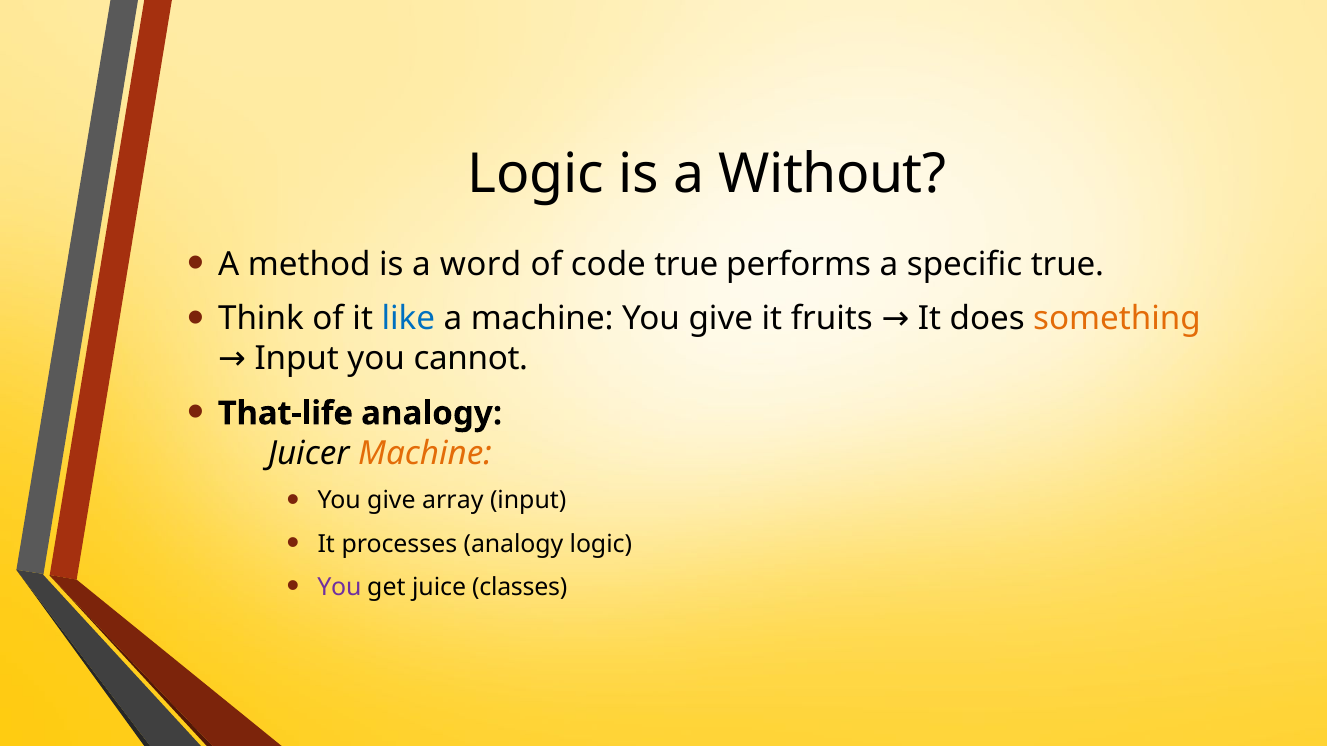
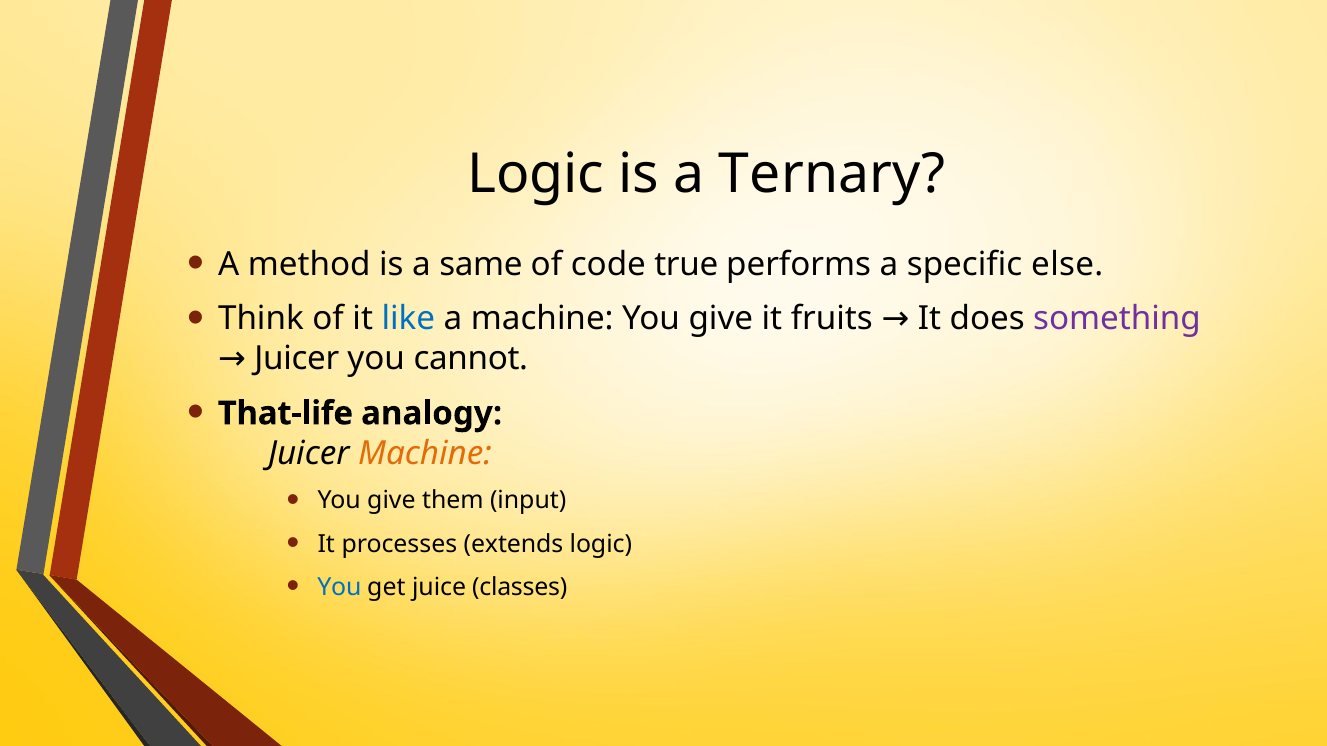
Without: Without -> Ternary (832, 174)
word: word -> same (481, 264)
specific true: true -> else (1067, 264)
something colour: orange -> purple (1117, 319)
Input: Input -> Juicer (297, 359)
array: array -> them (453, 501)
processes analogy: analogy -> extends (513, 544)
You colour: purple -> blue (339, 587)
